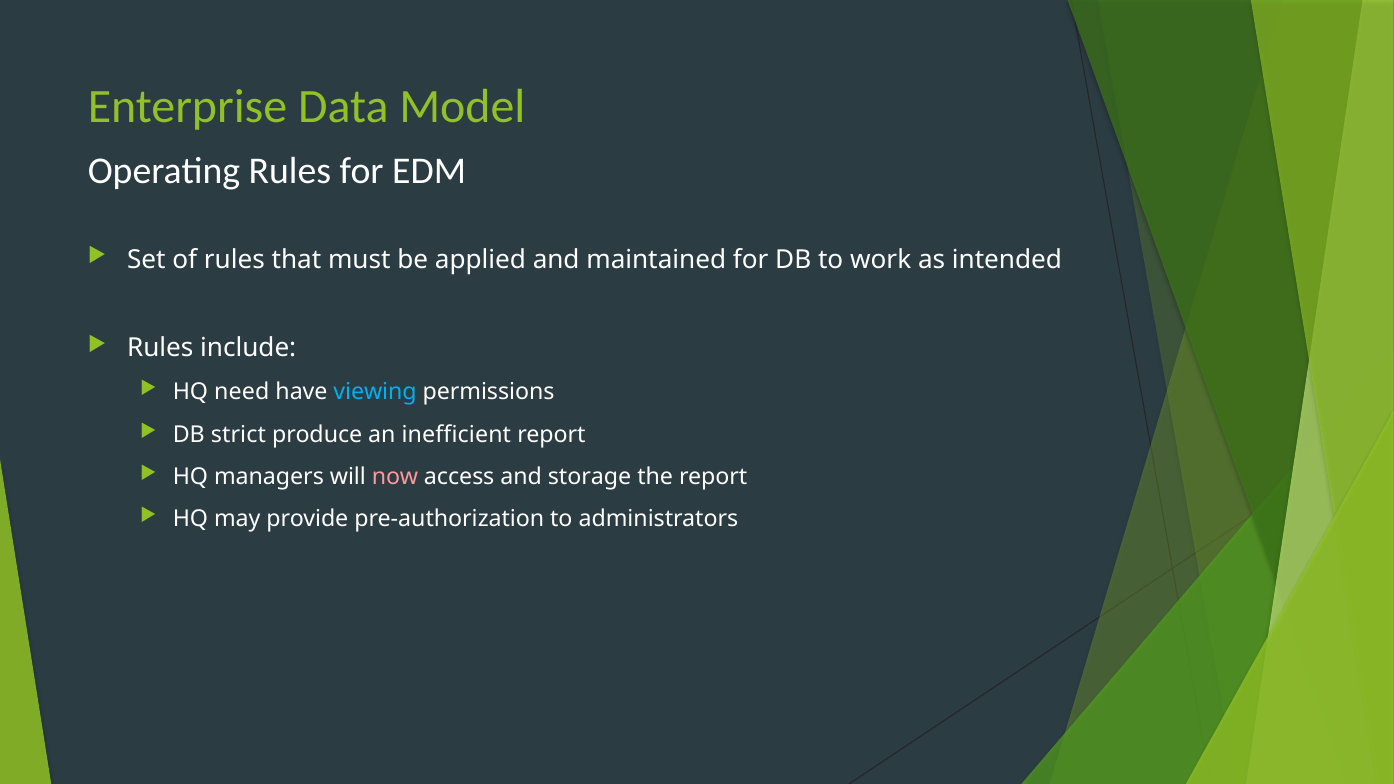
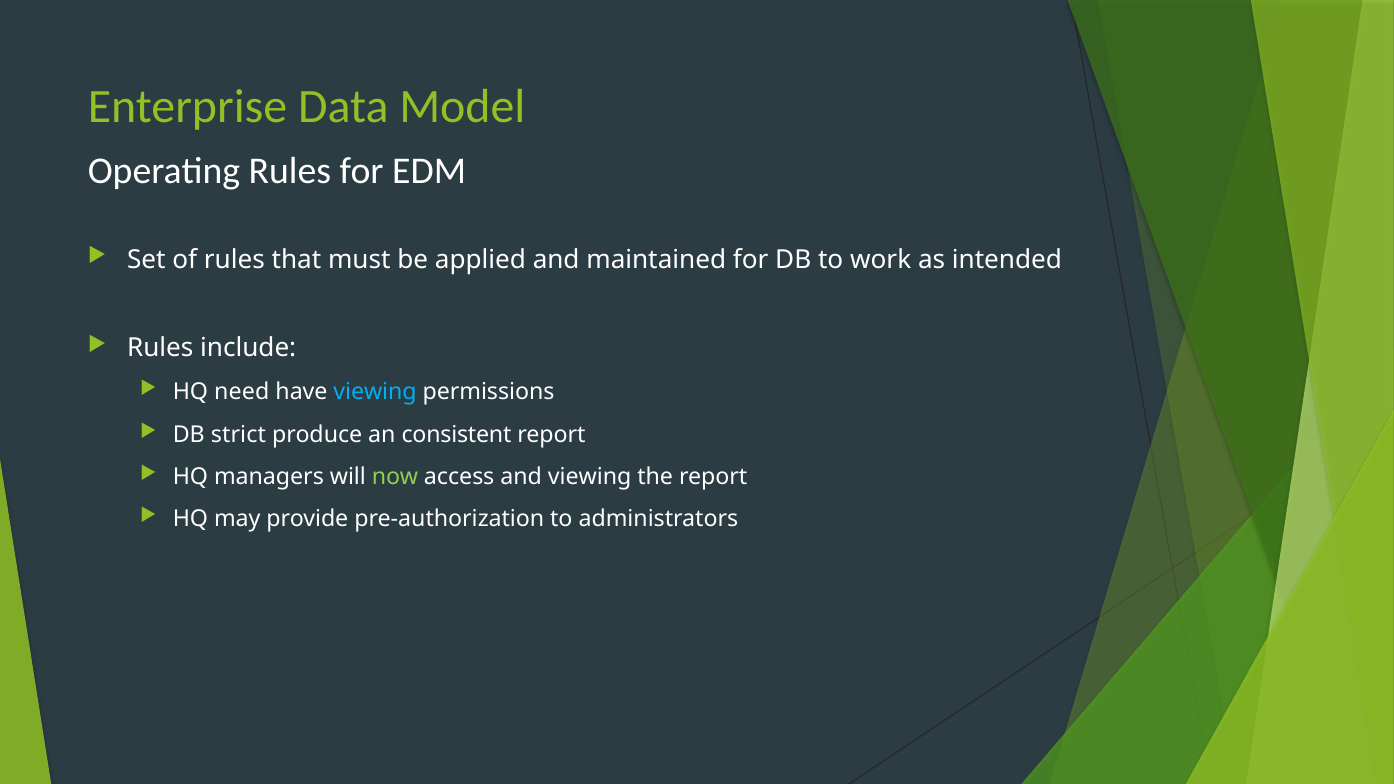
inefficient: inefficient -> consistent (457, 434)
now colour: pink -> light green (395, 477)
and storage: storage -> viewing (590, 477)
